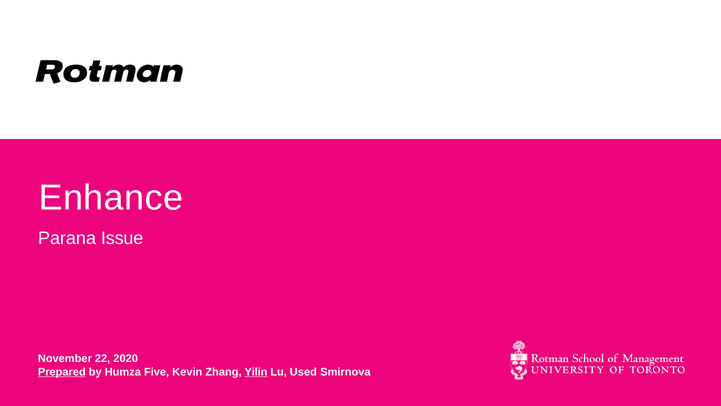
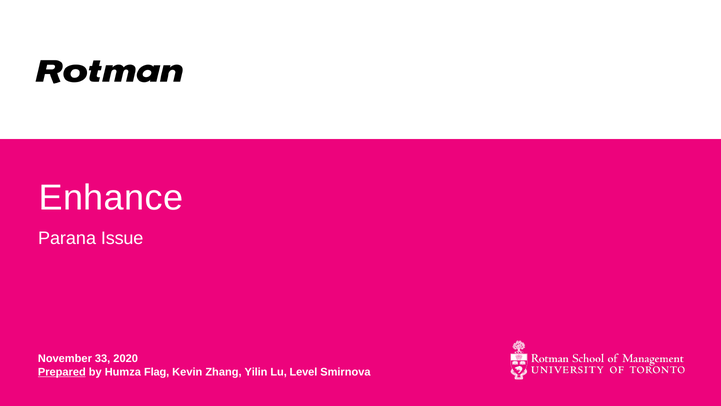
22: 22 -> 33 (103, 358)
Five: Five -> Flag (157, 372)
Yilin underline: present -> none (256, 372)
Used: Used -> Level (303, 372)
